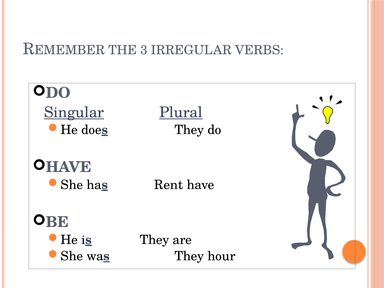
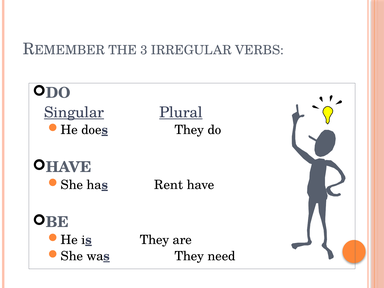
hour: hour -> need (222, 256)
